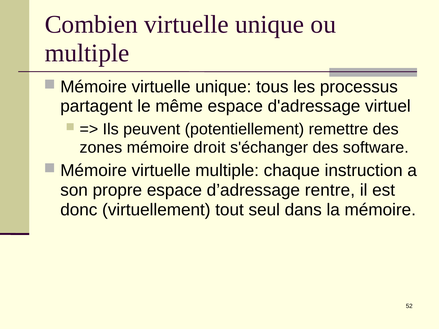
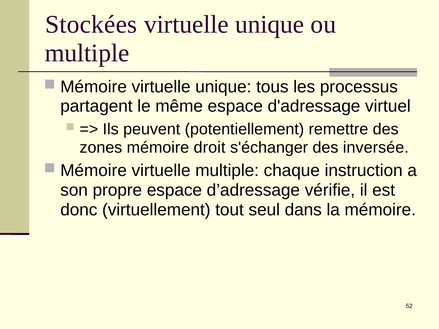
Combien: Combien -> Stockées (91, 25)
software: software -> inversée (376, 148)
rentre: rentre -> vérifie (330, 190)
